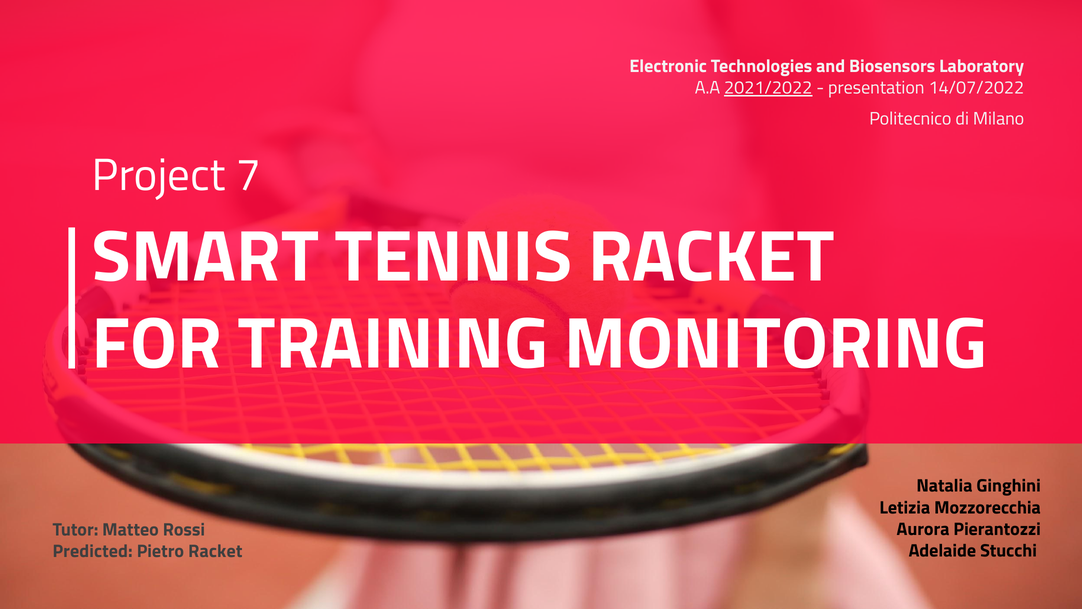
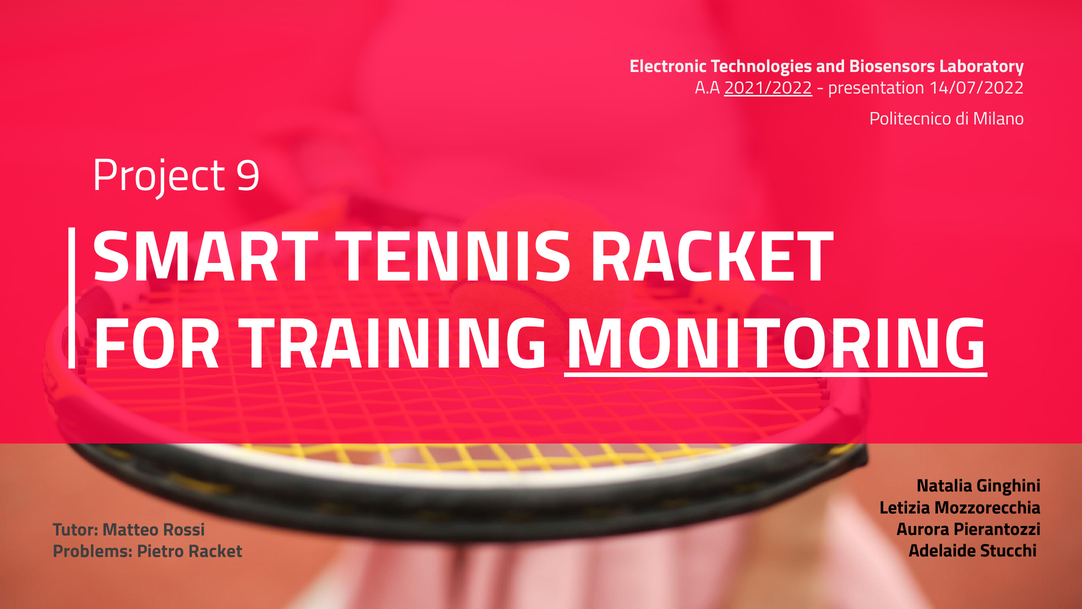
7: 7 -> 9 (248, 175)
MONITORING underline: none -> present (776, 344)
Predicted: Predicted -> Problems (93, 551)
